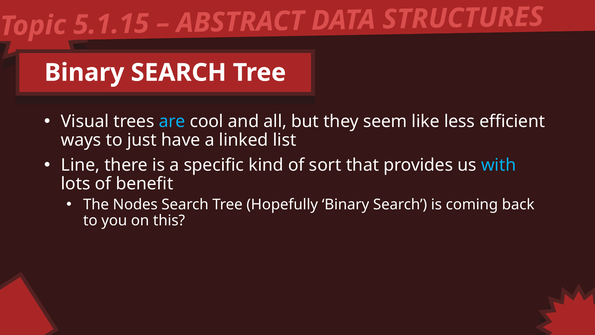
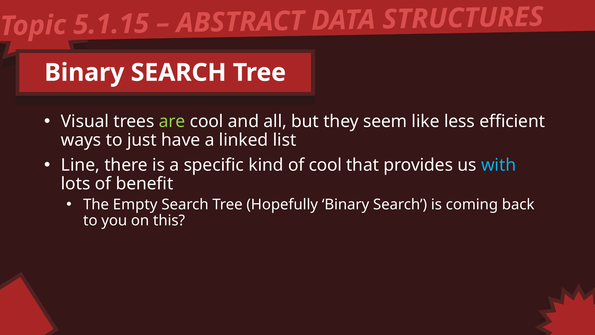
are colour: light blue -> light green (172, 121)
of sort: sort -> cool (325, 165)
Nodes: Nodes -> Empty (135, 204)
